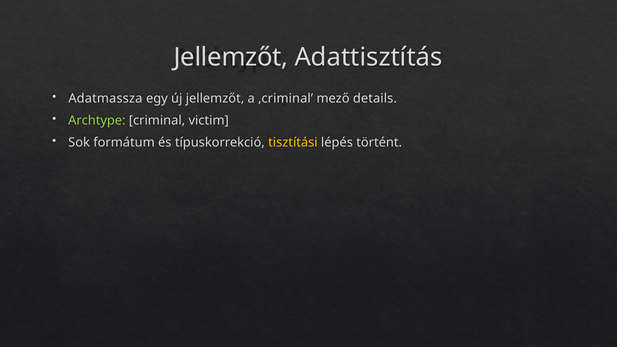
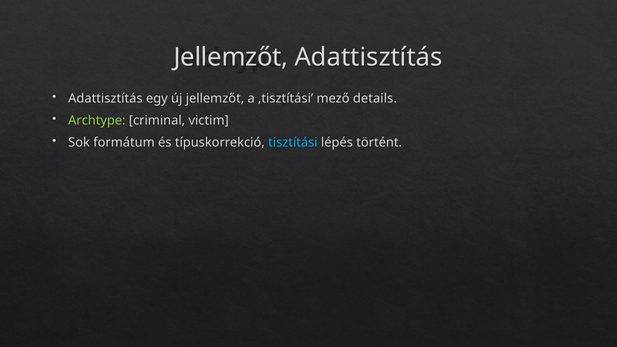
Adatmassza: Adatmassza -> Adattisztítás (105, 99)
‚criminal: ‚criminal -> ‚tisztítási (286, 99)
tisztítási colour: yellow -> light blue (293, 142)
